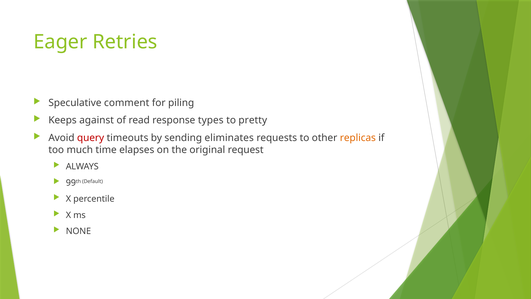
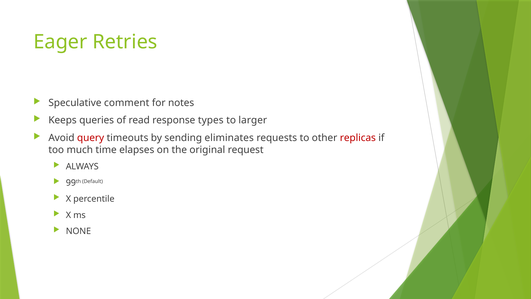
piling: piling -> notes (181, 103)
against: against -> queries (97, 120)
pretty: pretty -> larger (253, 120)
replicas colour: orange -> red (358, 138)
